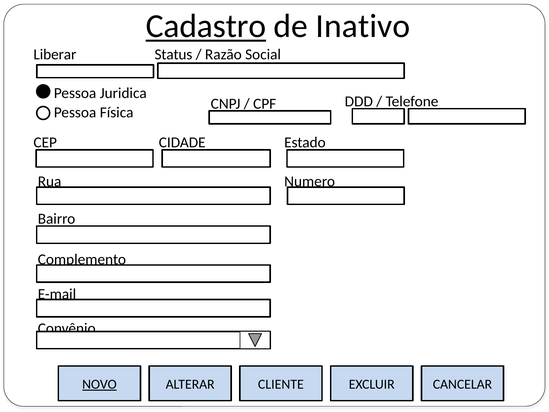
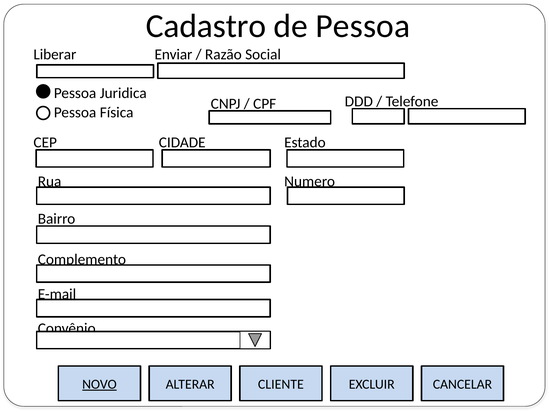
Cadastro underline: present -> none (206, 26)
de Inativo: Inativo -> Pessoa (363, 26)
Status: Status -> Enviar (173, 55)
